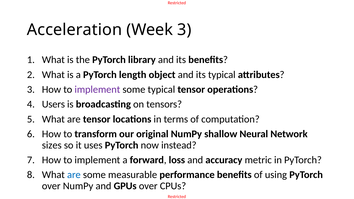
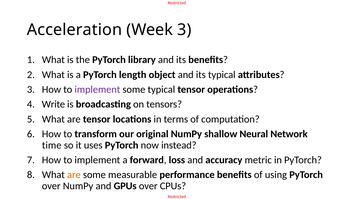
Users: Users -> Write (53, 104)
sizes: sizes -> time (52, 145)
are colour: blue -> orange (74, 175)
